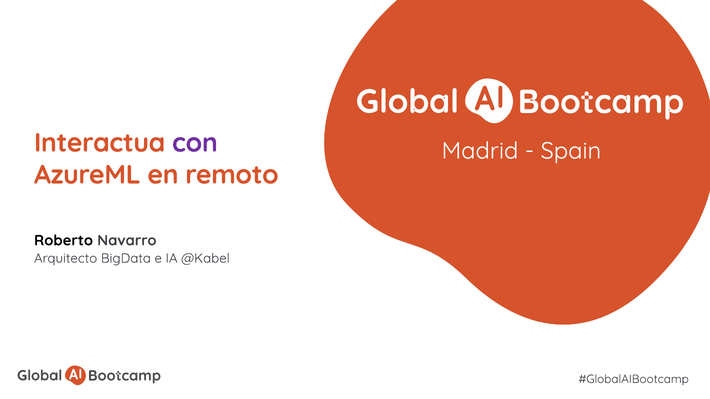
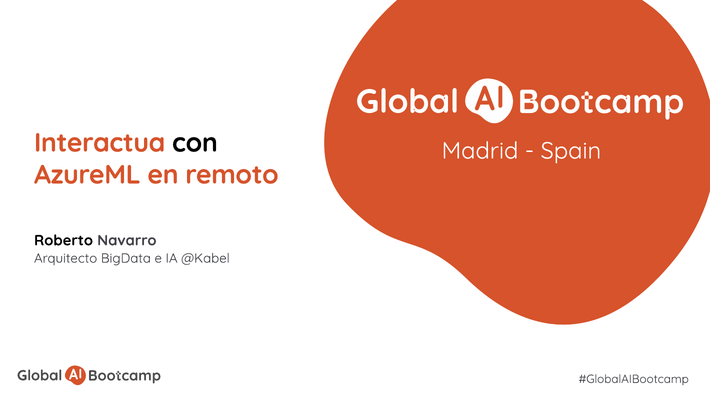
con colour: purple -> black (195, 143)
